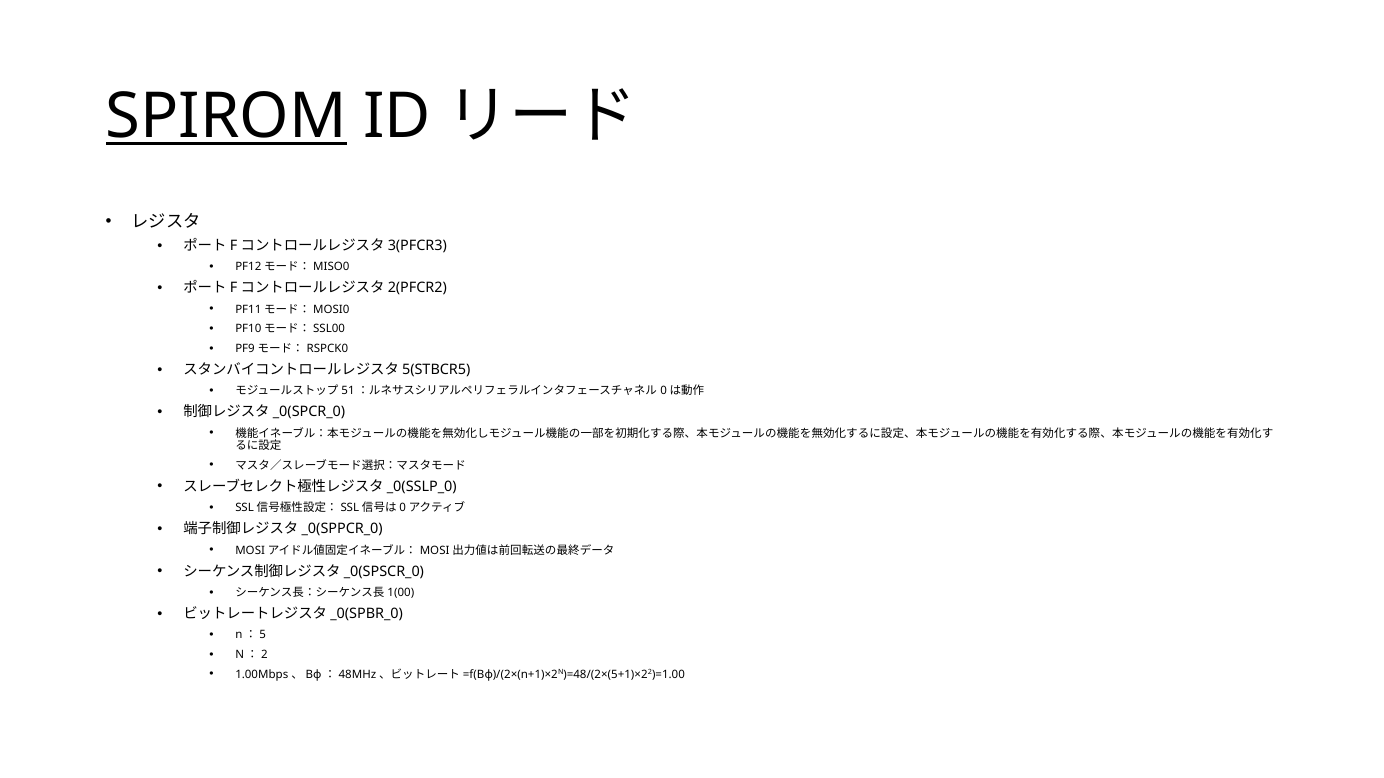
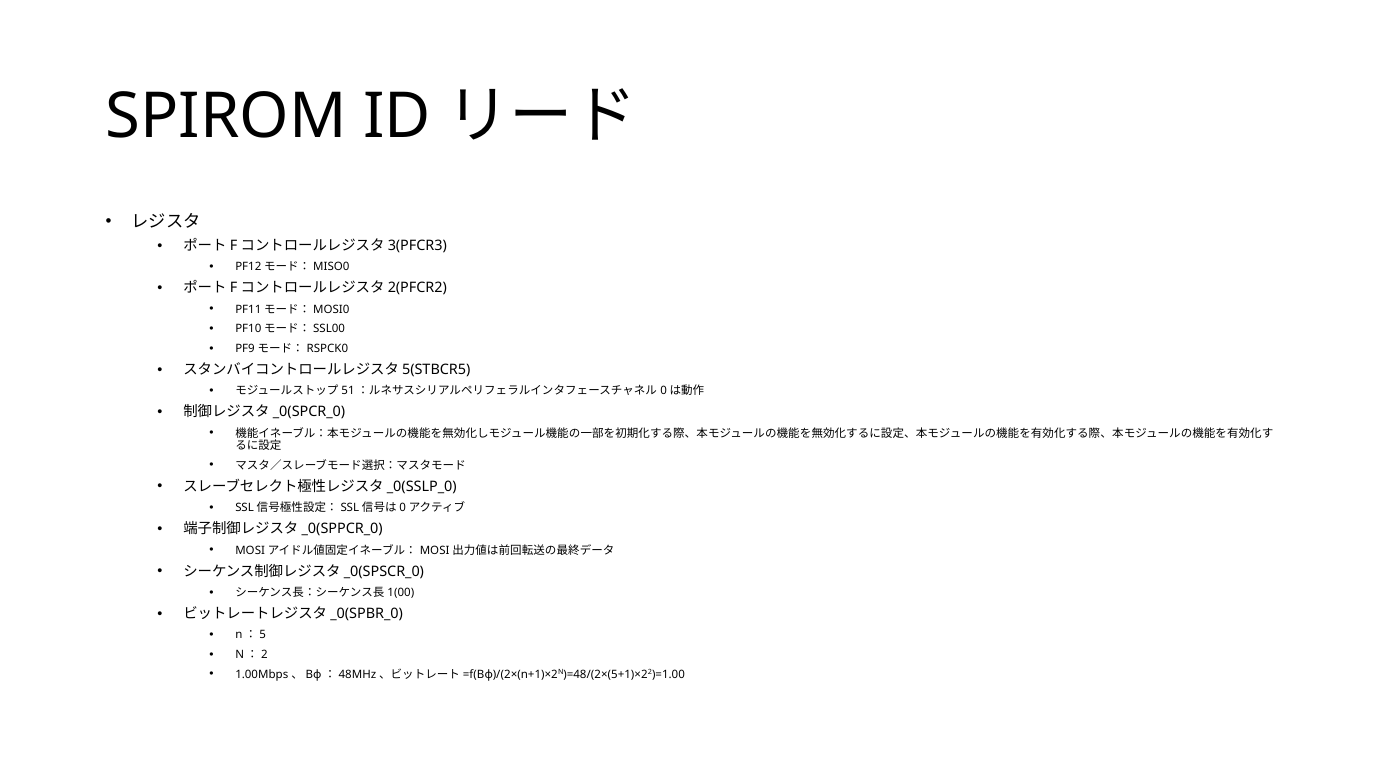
SPIROM underline: present -> none (226, 116)
